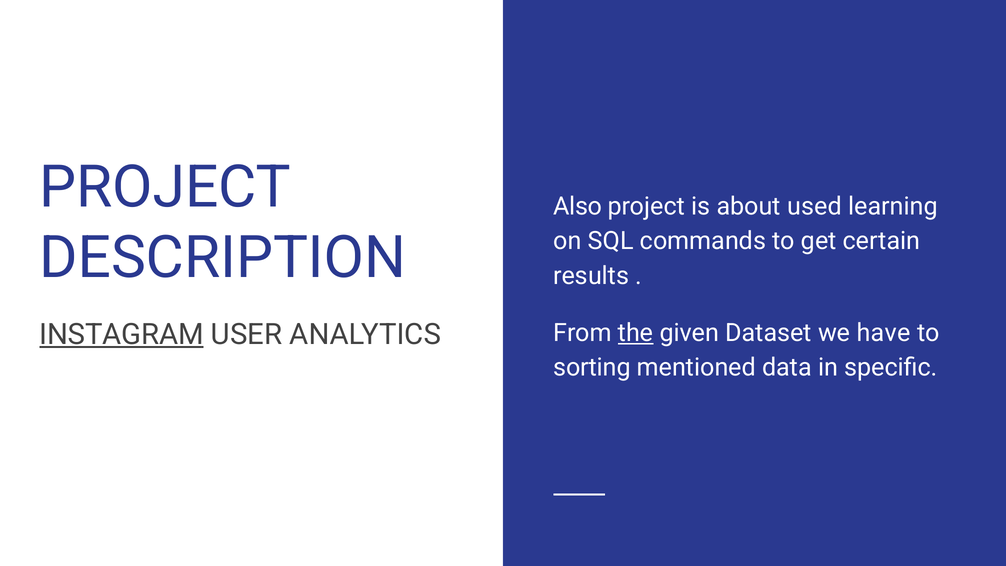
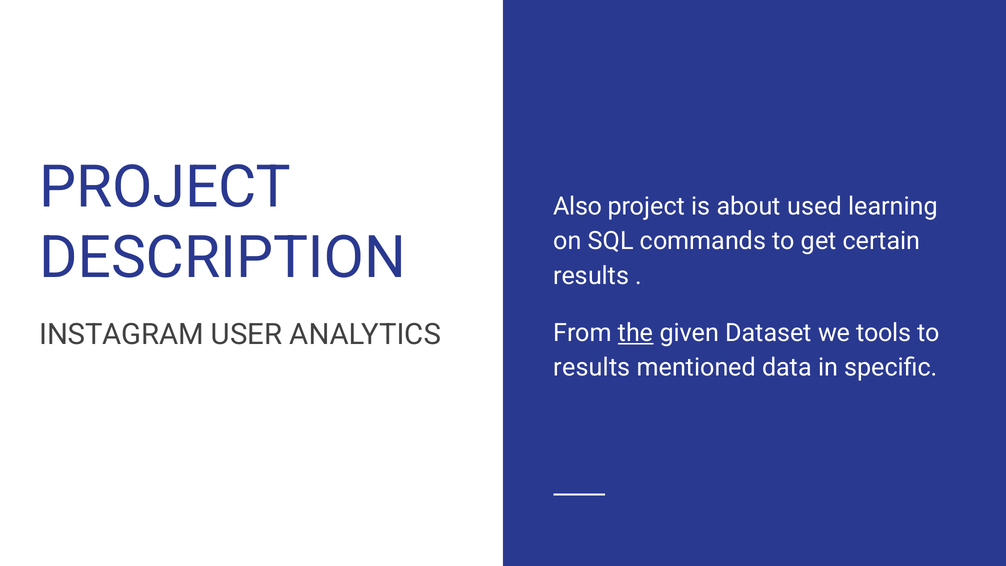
INSTAGRAM underline: present -> none (122, 334)
have: have -> tools (884, 333)
sorting: sorting -> results (592, 367)
